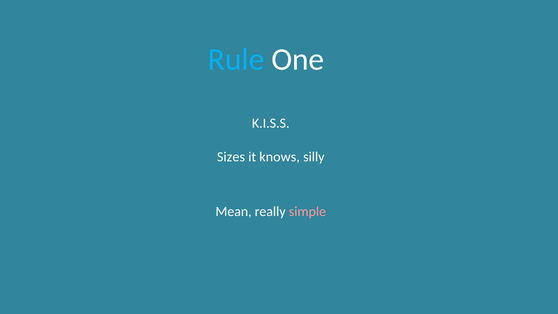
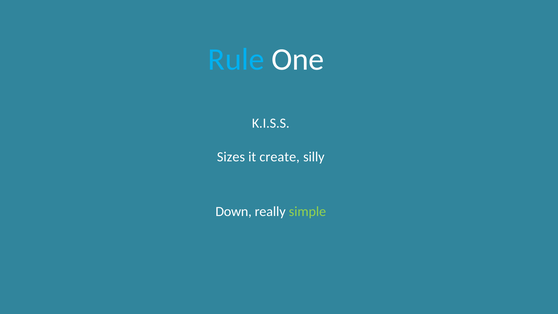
knows: knows -> create (280, 157)
Mean: Mean -> Down (234, 211)
simple colour: pink -> light green (307, 211)
